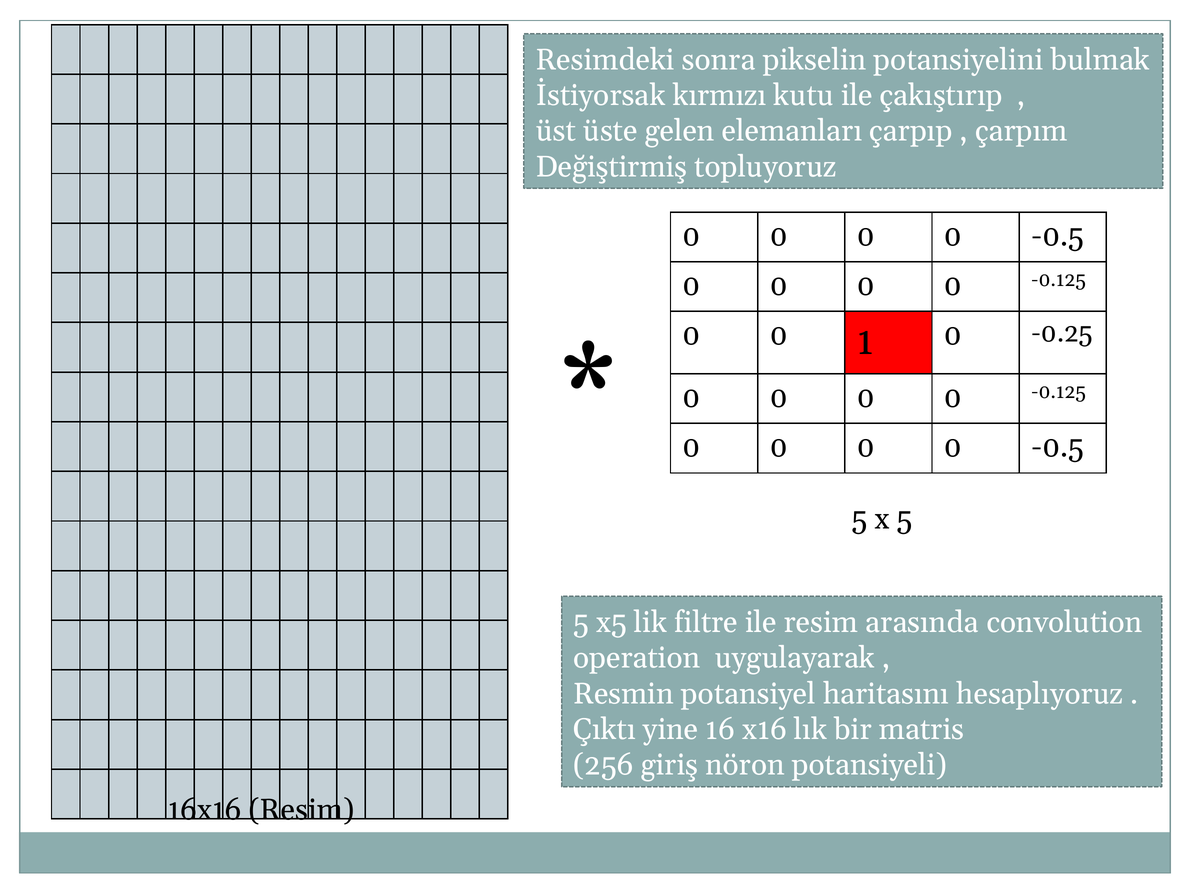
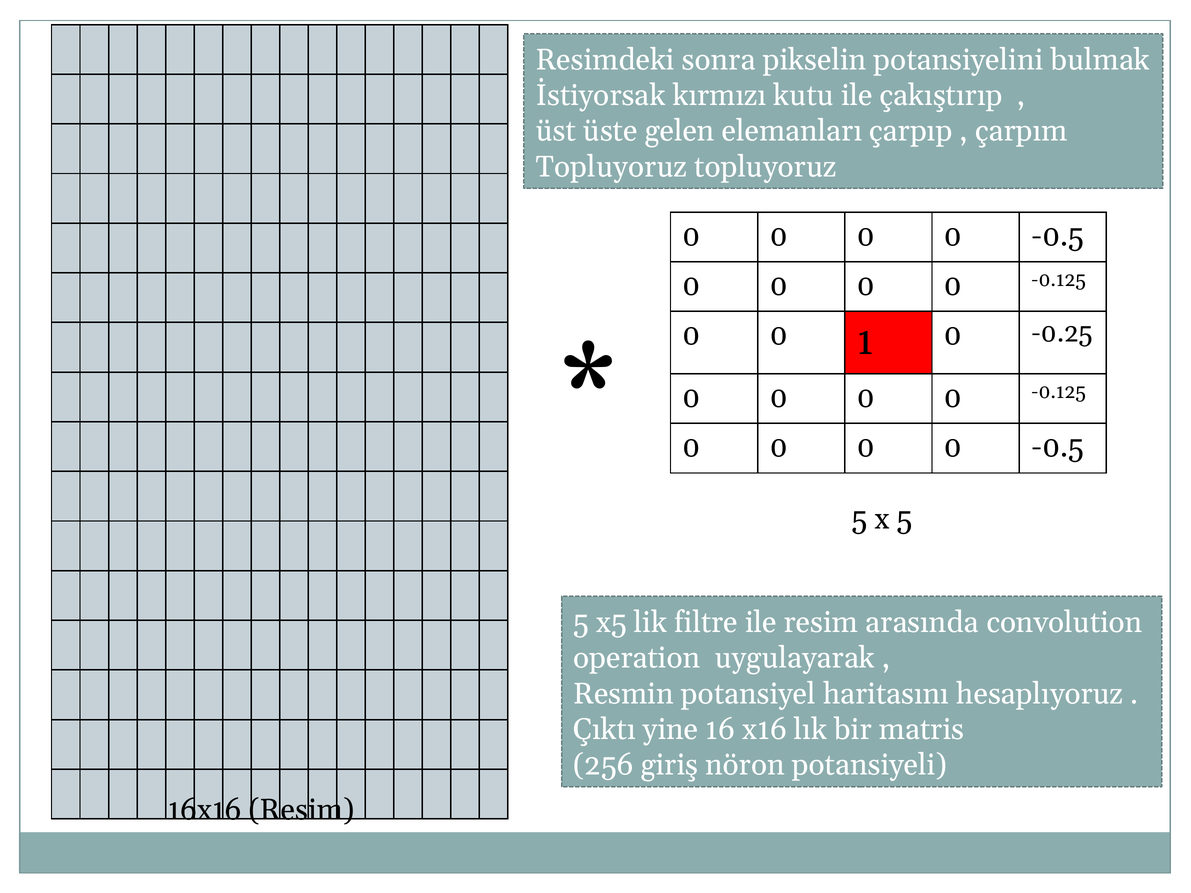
Değiştirmiş: Değiştirmiş -> Topluyoruz (611, 167)
